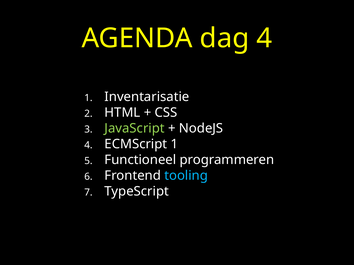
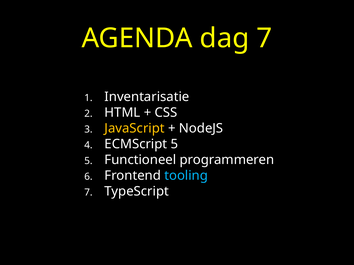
dag 4: 4 -> 7 (264, 38)
JavaScript colour: light green -> yellow (135, 129)
ECMScript 1: 1 -> 5 (174, 144)
